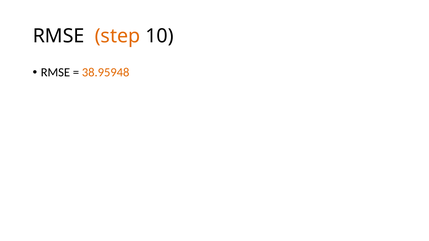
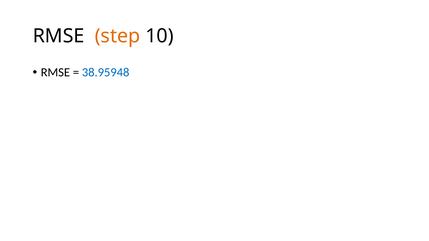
38.95948 colour: orange -> blue (106, 73)
